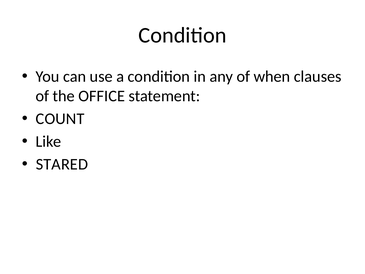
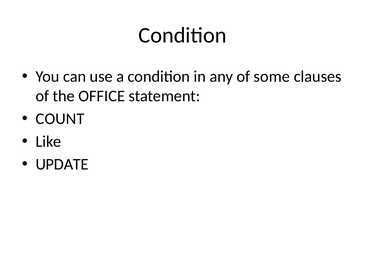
when: when -> some (272, 77)
STARED: STARED -> UPDATE (62, 164)
